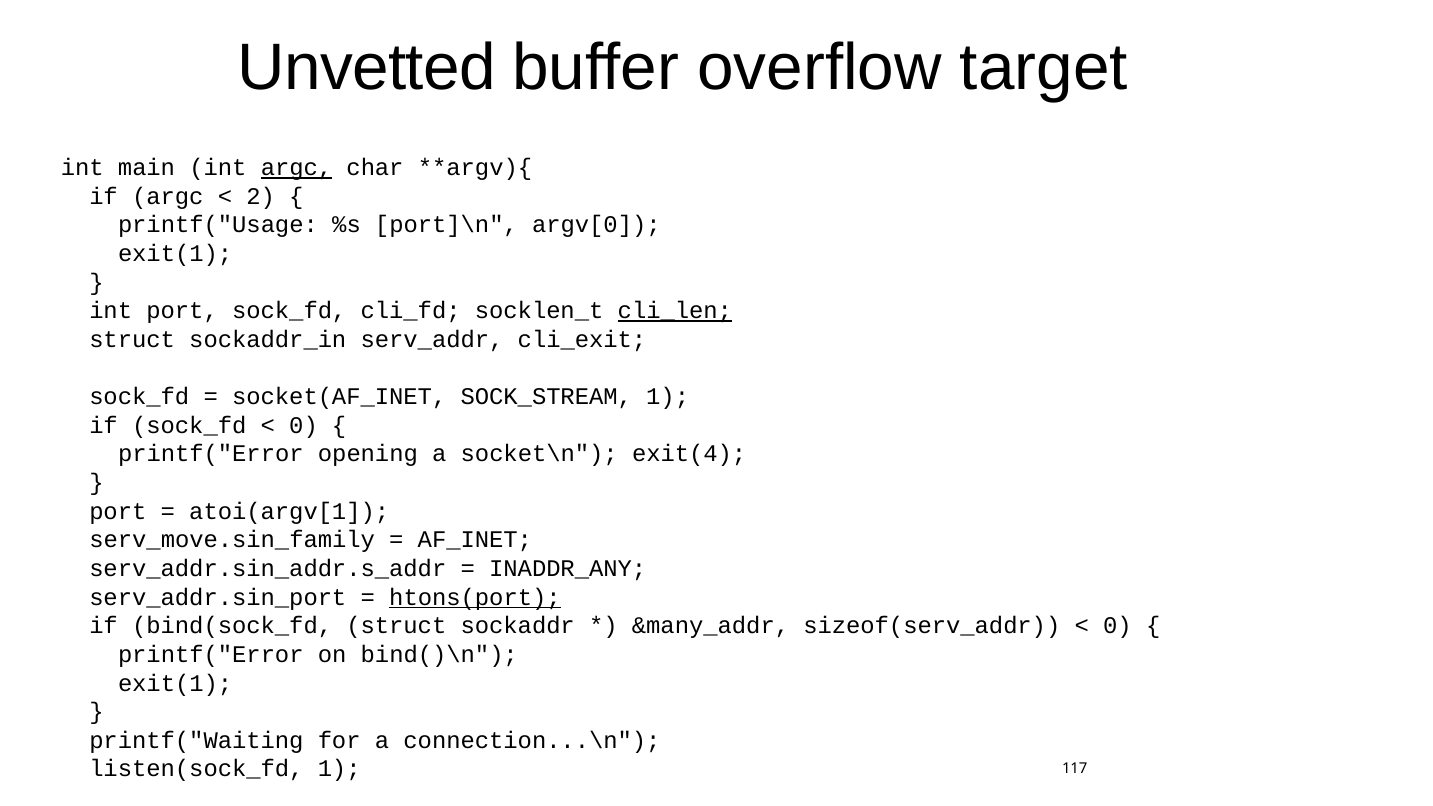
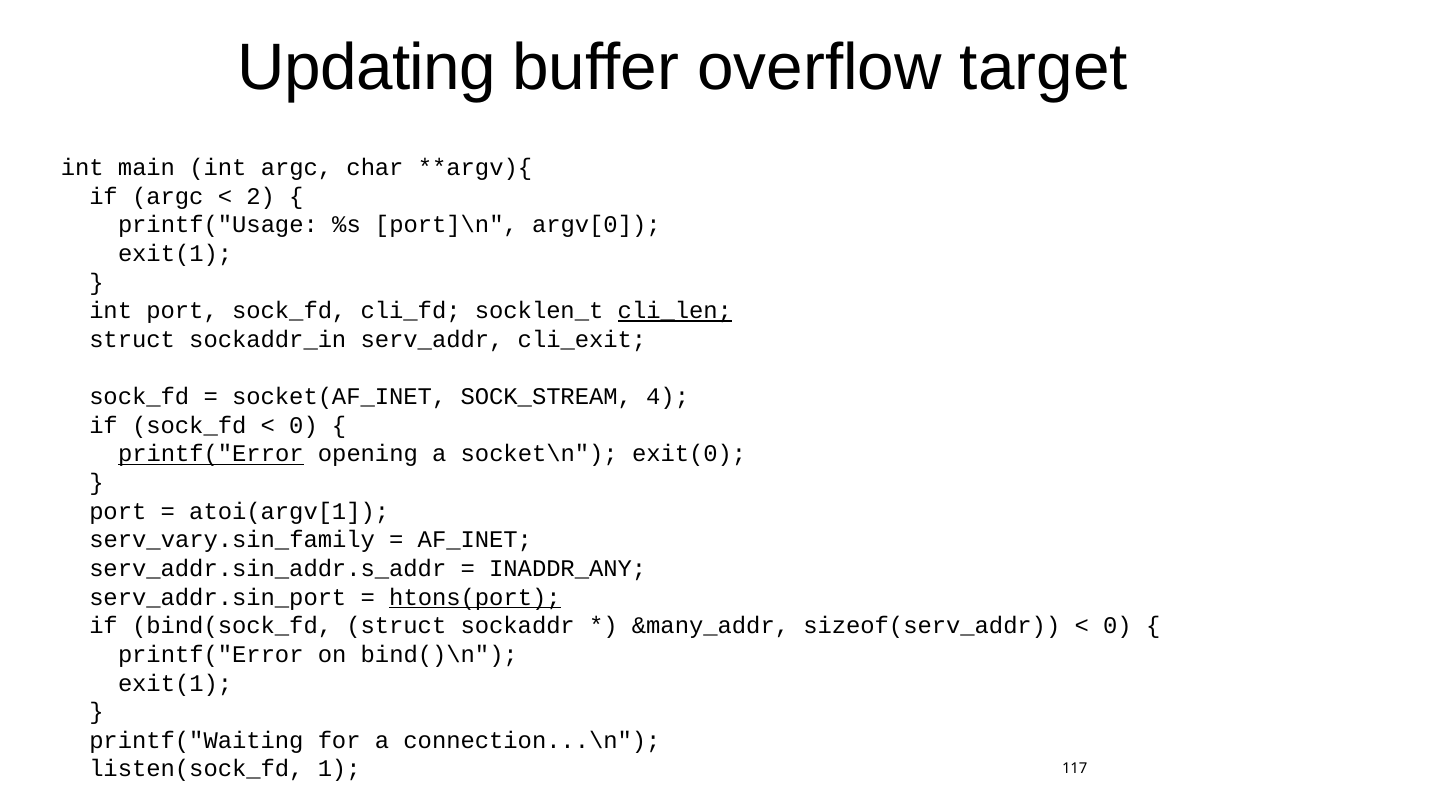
Unvetted: Unvetted -> Updating (367, 68)
argc underline: present -> none (296, 168)
SOCK_STREAM 1: 1 -> 4 (668, 397)
printf("Error underline: none -> present (211, 454)
exit(4: exit(4 -> exit(0 (689, 454)
serv_move.sin_family: serv_move.sin_family -> serv_vary.sin_family (232, 540)
